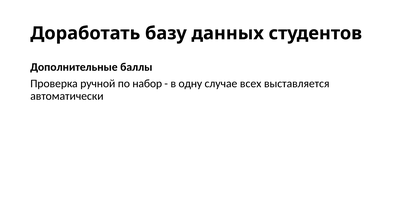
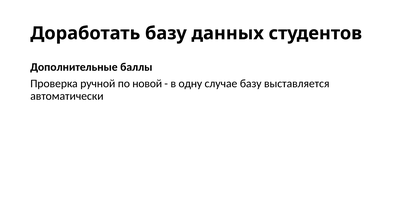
набор: набор -> новой (147, 84)
случае всех: всех -> базу (251, 84)
